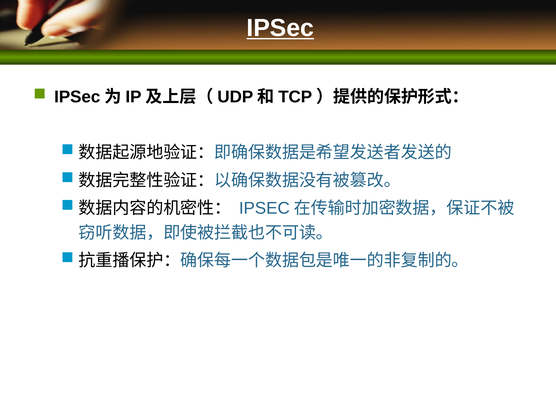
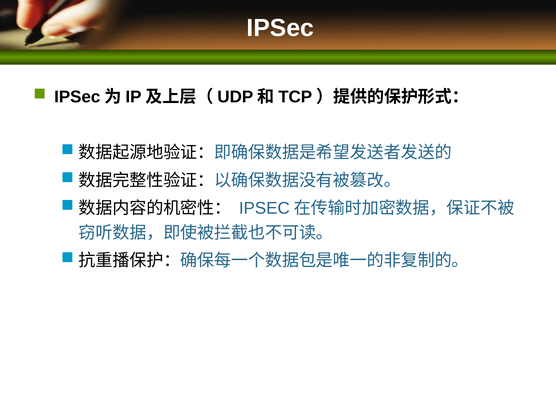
IPSec underline: present -> none (280, 28)
